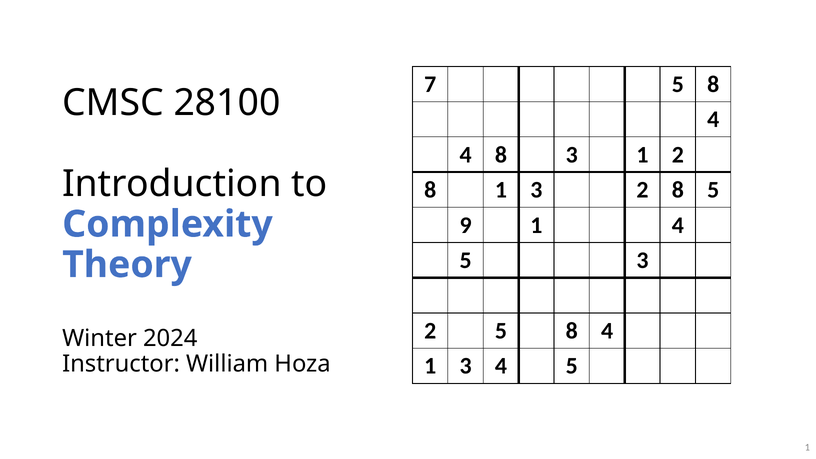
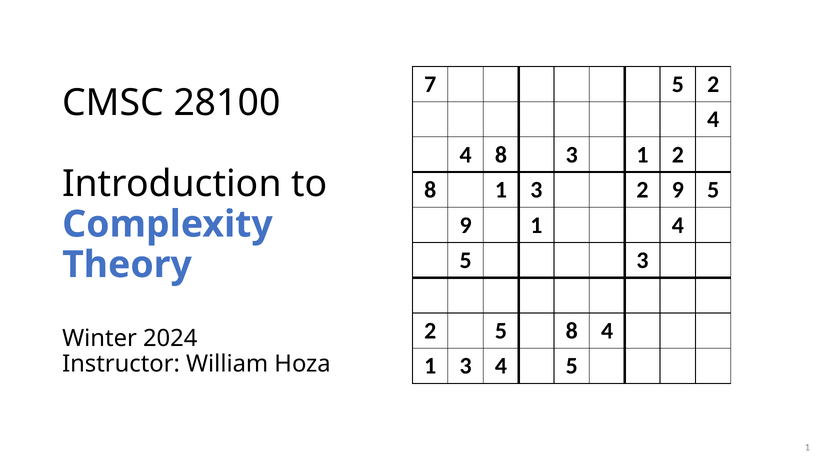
7 5 8: 8 -> 2 (713, 84)
3 2 8: 8 -> 9 (678, 190)
